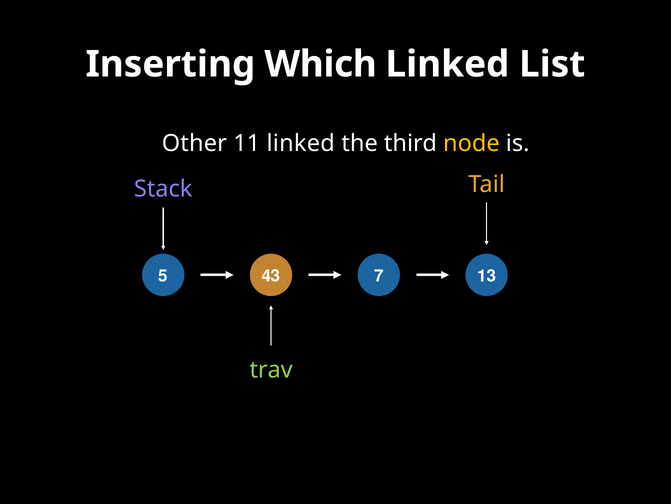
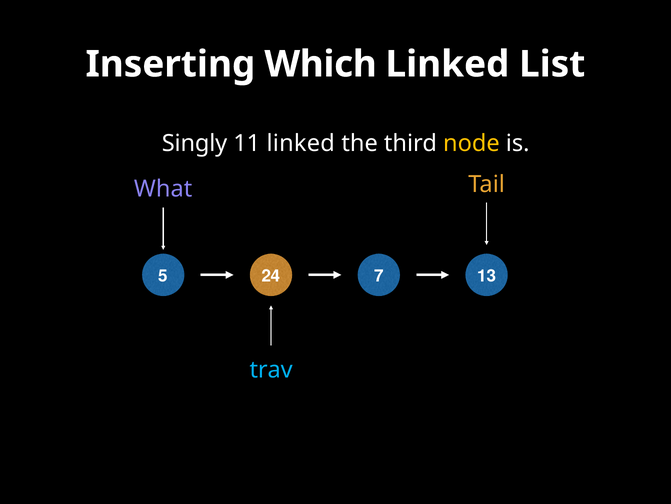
Other: Other -> Singly (195, 143)
Stack: Stack -> What (163, 189)
43: 43 -> 24 (271, 276)
trav colour: light green -> light blue (271, 370)
